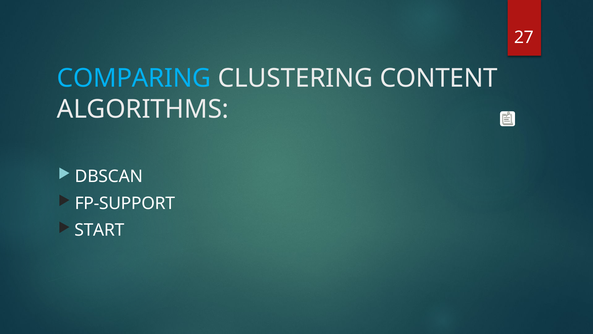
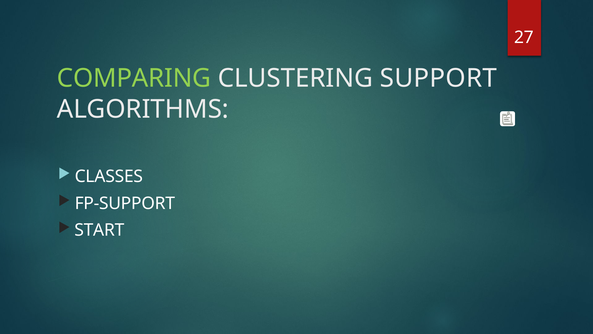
COMPARING colour: light blue -> light green (134, 78)
CONTENT: CONTENT -> SUPPORT (438, 78)
DBSCAN: DBSCAN -> CLASSES (109, 176)
